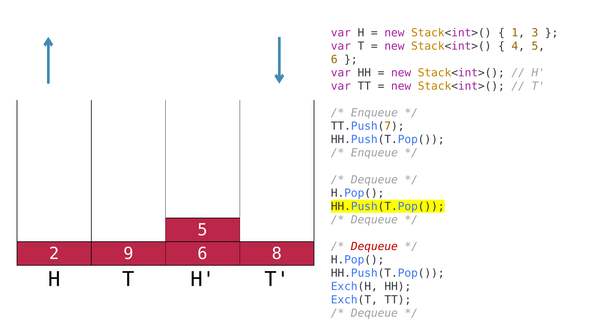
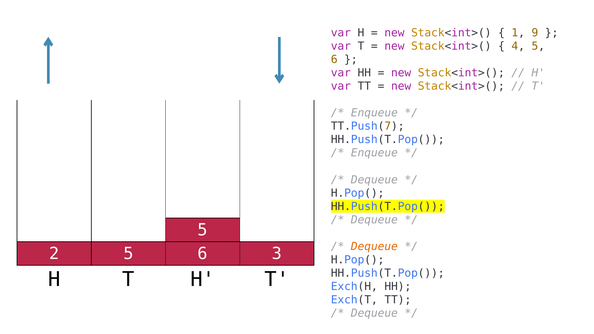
3: 3 -> 9 (535, 33)
Dequeue colour: red -> orange (374, 247)
2 9: 9 -> 5 (128, 254)
8: 8 -> 3 (277, 254)
